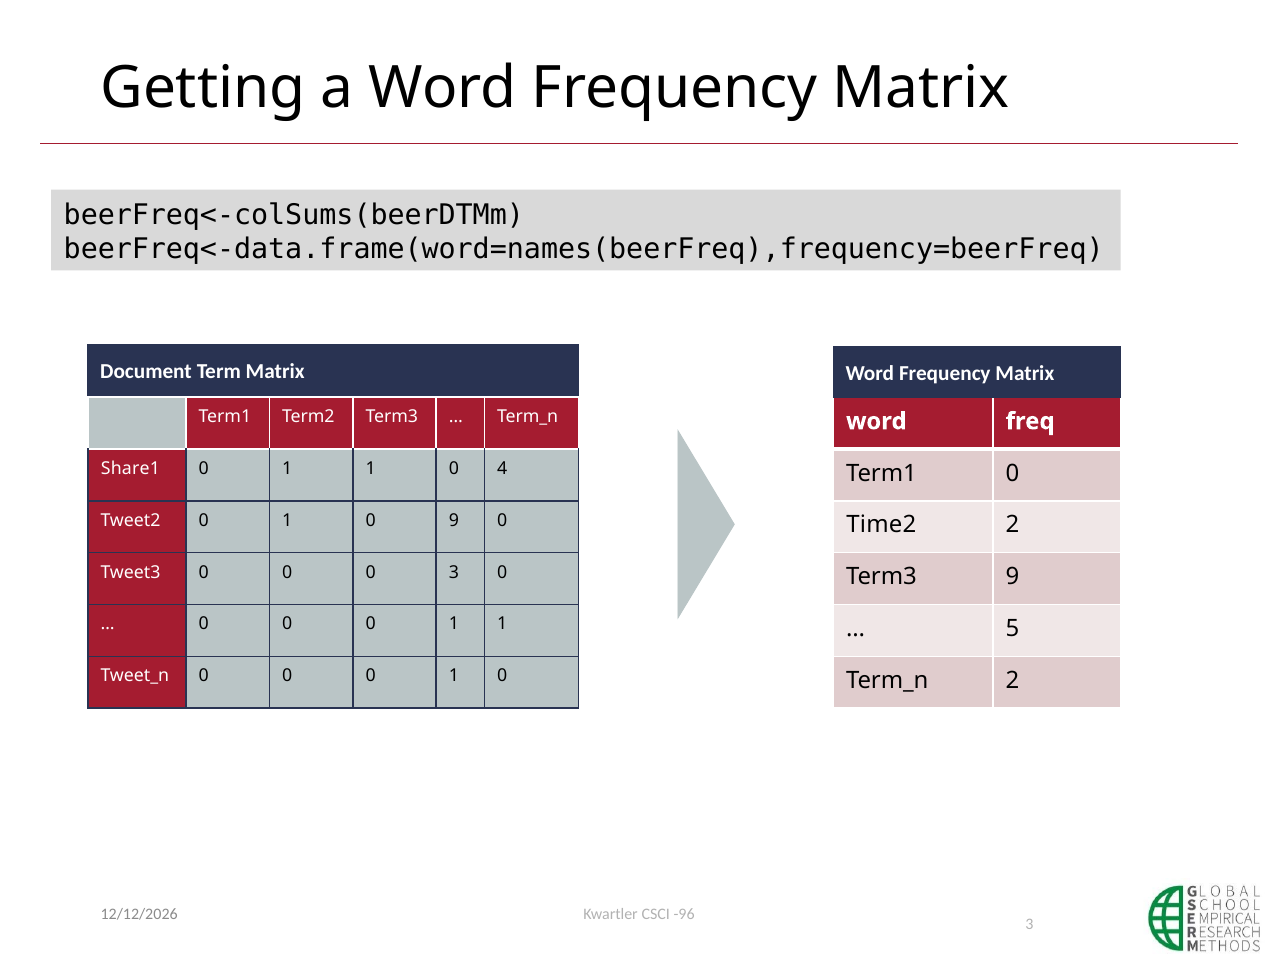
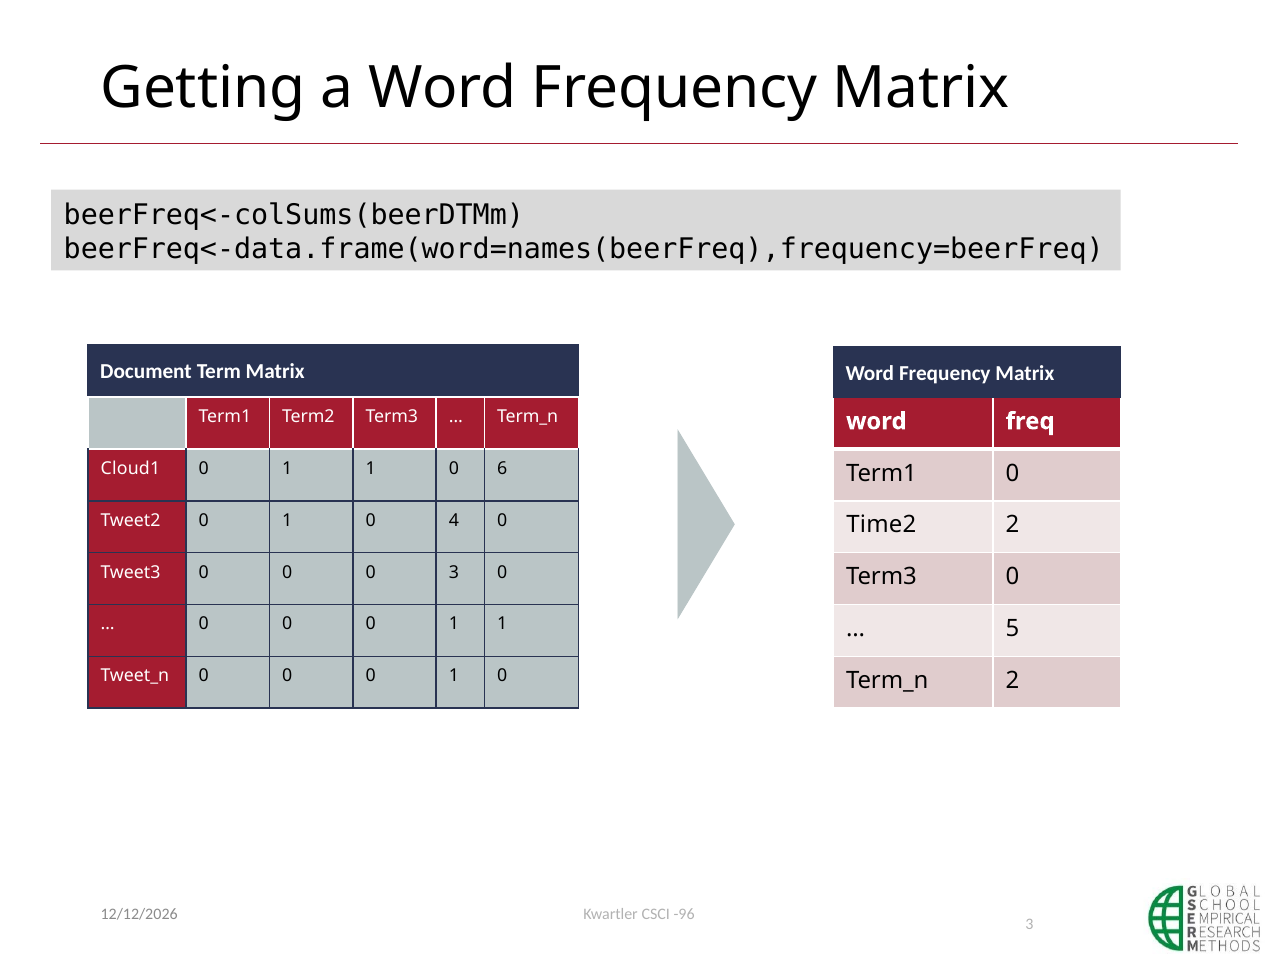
Share1: Share1 -> Cloud1 (130, 469)
4: 4 -> 6 (502, 469)
0 9: 9 -> 4 (454, 521)
Term3 9: 9 -> 0 (1013, 577)
